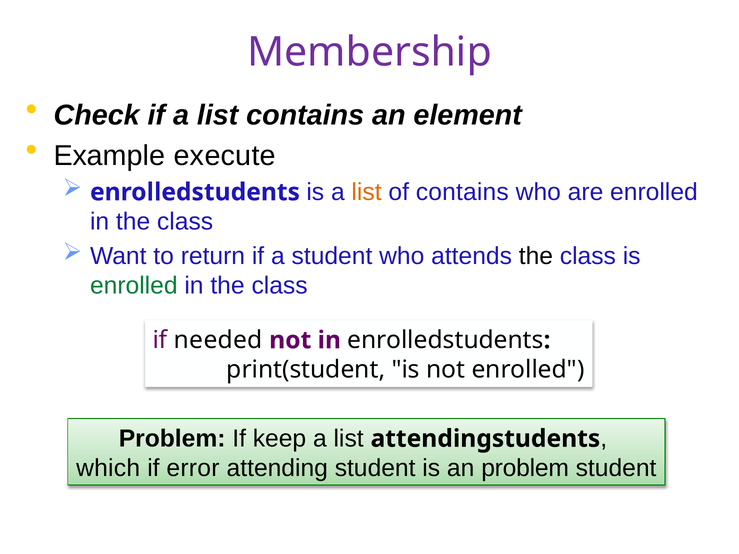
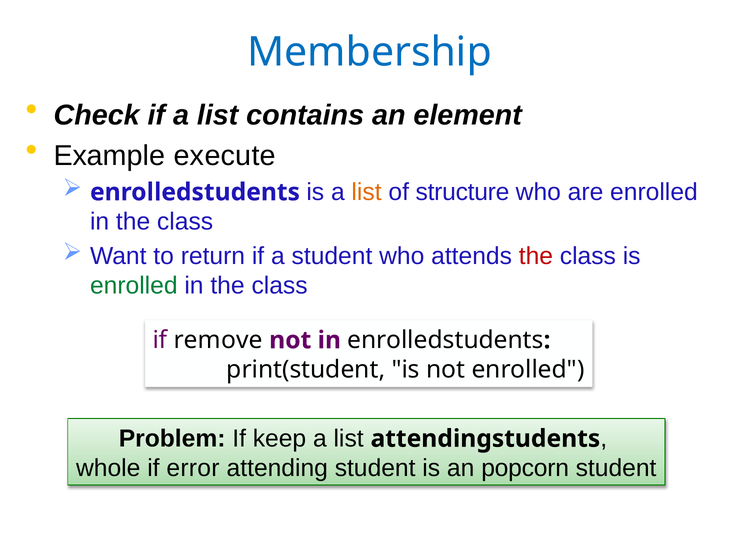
Membership colour: purple -> blue (369, 52)
of contains: contains -> structure (462, 192)
the colour: black -> red (536, 256)
needed: needed -> remove (218, 340)
which: which -> whole (108, 468)
an problem: problem -> popcorn (525, 468)
